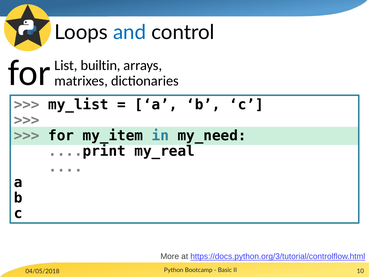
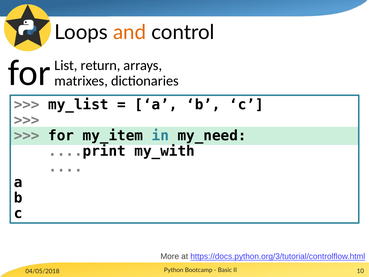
and colour: blue -> orange (130, 32)
builtin: builtin -> return (101, 65)
my_real: my_real -> my_with (165, 151)
